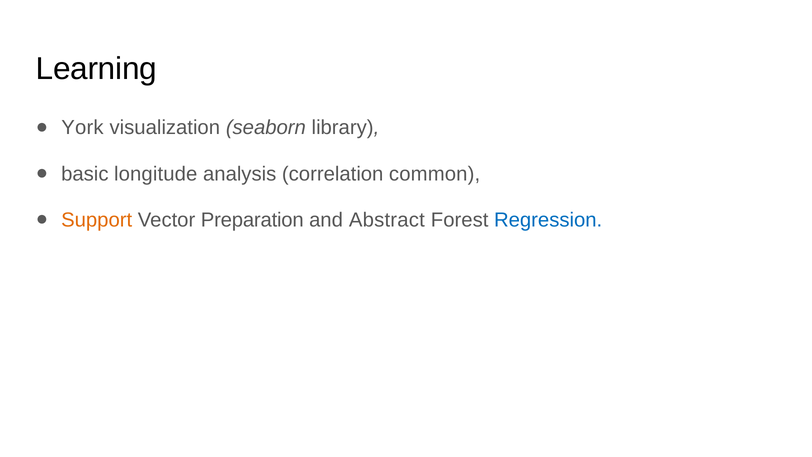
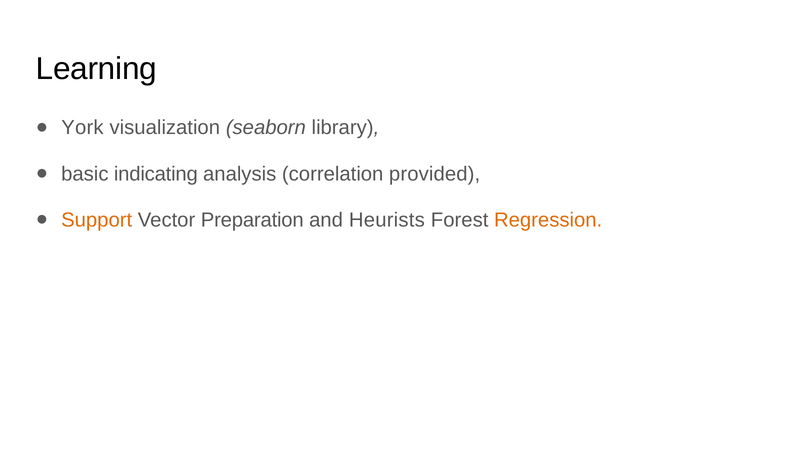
longitude: longitude -> indicating (156, 174)
common: common -> provided (435, 174)
Abstract: Abstract -> Heurists (387, 220)
Regression colour: blue -> orange (548, 220)
